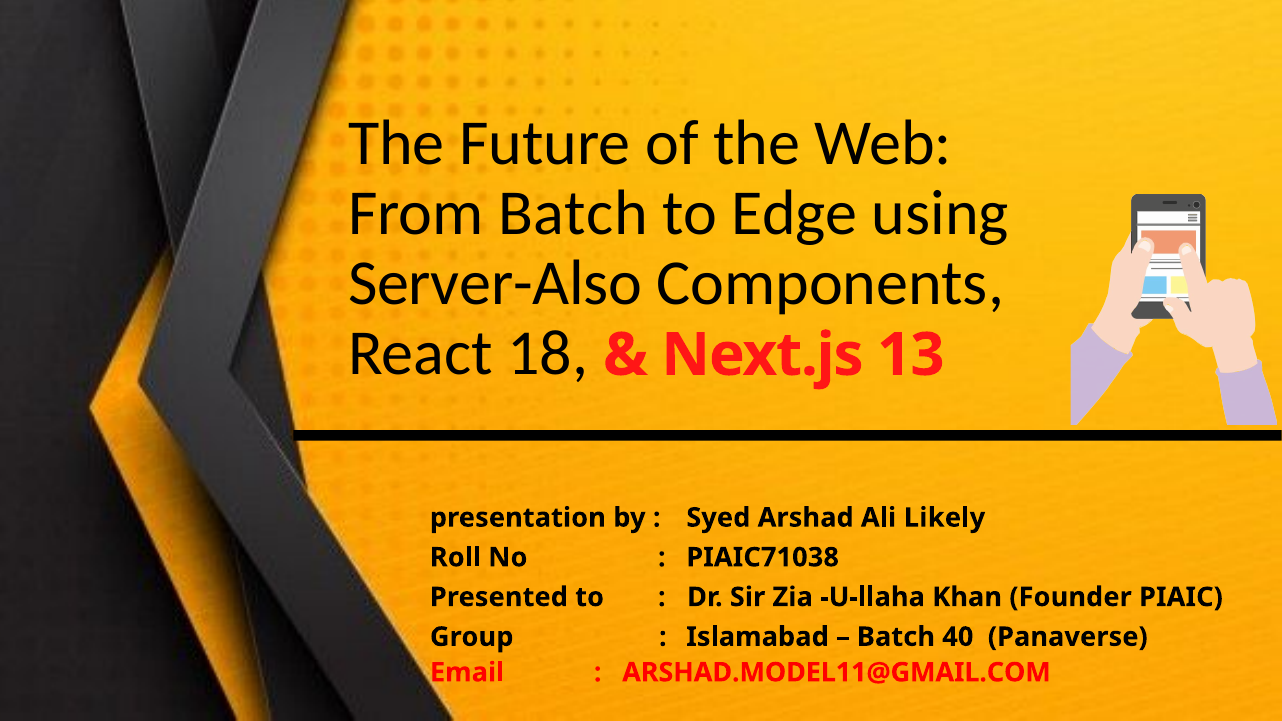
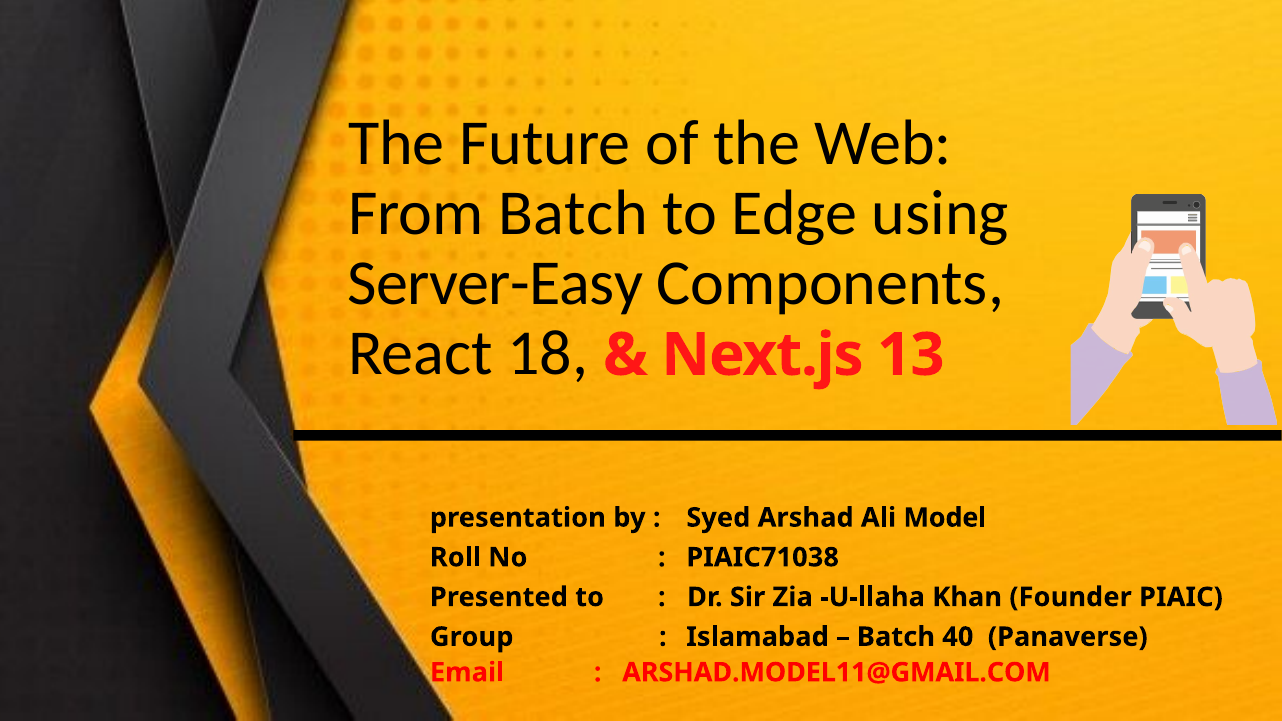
Server-Also: Server-Also -> Server-Easy (495, 284)
Likely: Likely -> Model (945, 518)
